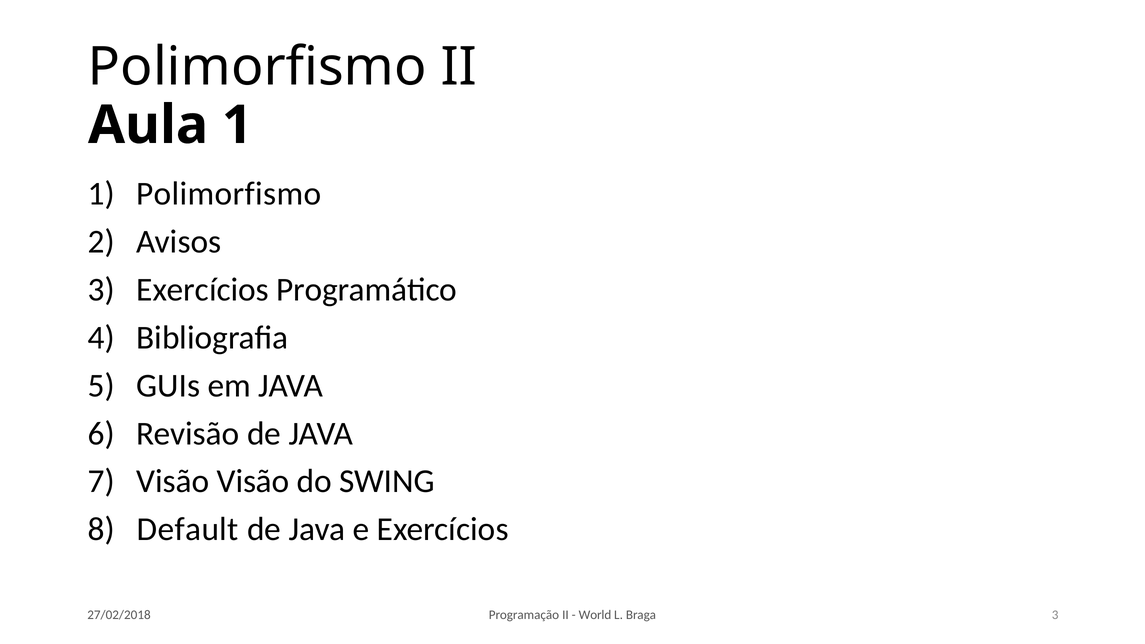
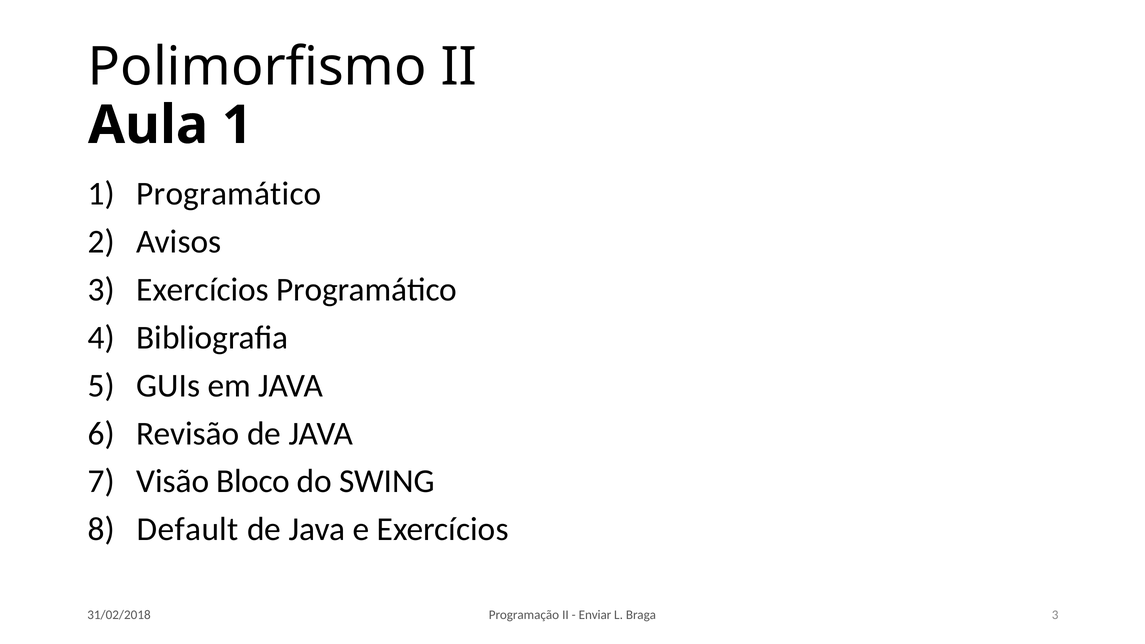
1 Polimorfismo: Polimorfismo -> Programático (229, 194)
Visão Visão: Visão -> Bloco (253, 481)
World: World -> Enviar (595, 615)
27/02/2018: 27/02/2018 -> 31/02/2018 (119, 615)
